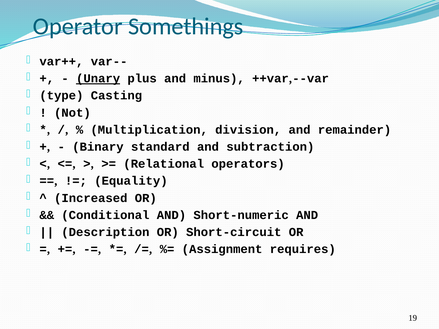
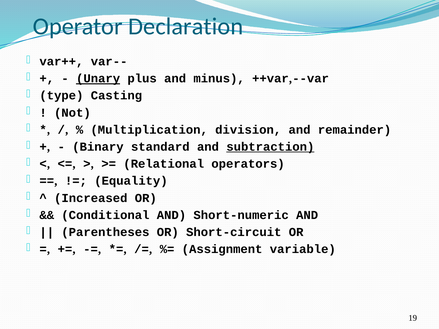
Somethings: Somethings -> Declaration (186, 26)
subtraction underline: none -> present (270, 147)
Description: Description -> Parentheses (105, 232)
requires: requires -> variable (303, 249)
